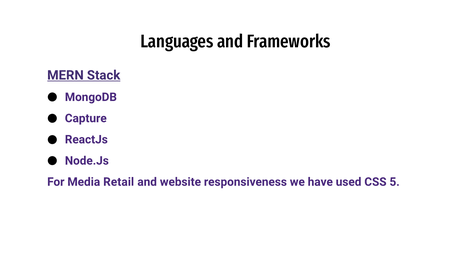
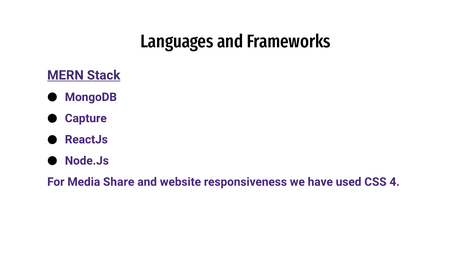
Retail: Retail -> Share (119, 182)
5: 5 -> 4 (395, 182)
